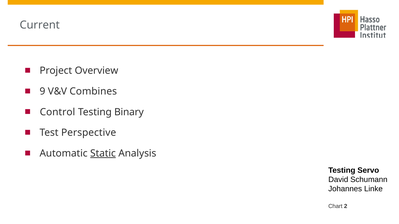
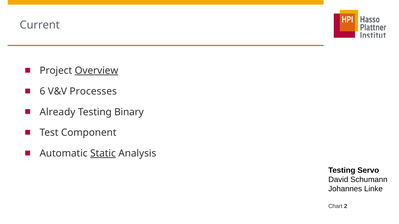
Overview underline: none -> present (96, 71)
9: 9 -> 6 (42, 91)
Combines: Combines -> Processes (93, 91)
Control: Control -> Already (57, 112)
Perspective: Perspective -> Component (89, 133)
